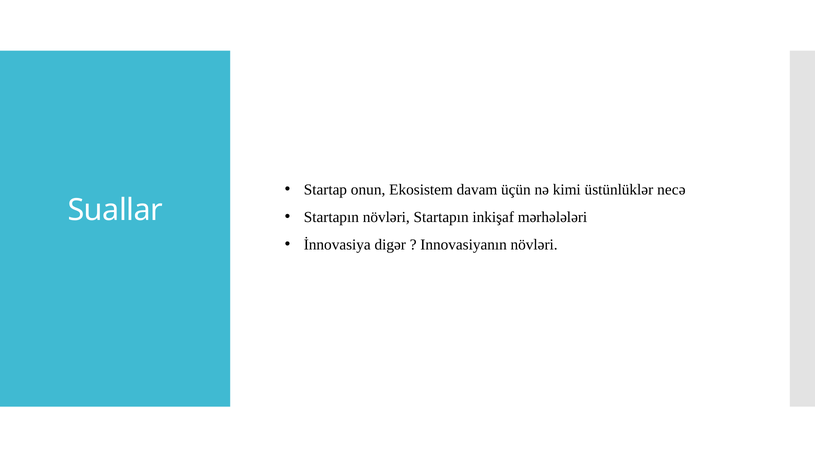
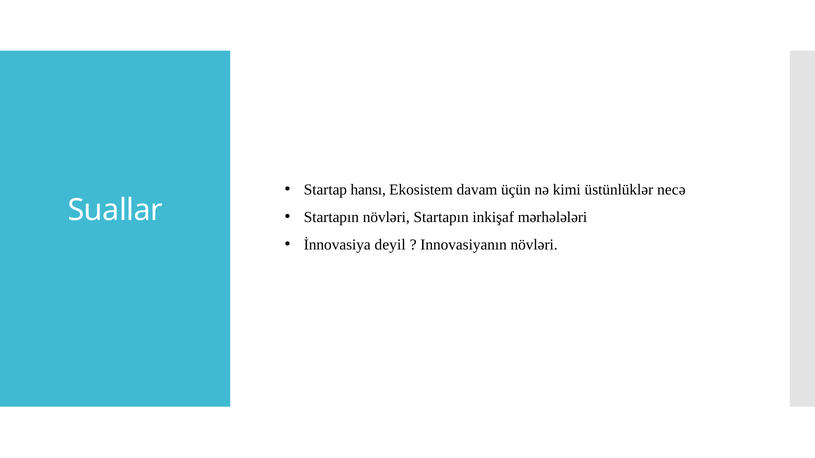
onun: onun -> hansı (368, 190)
digər: digər -> deyil (390, 245)
